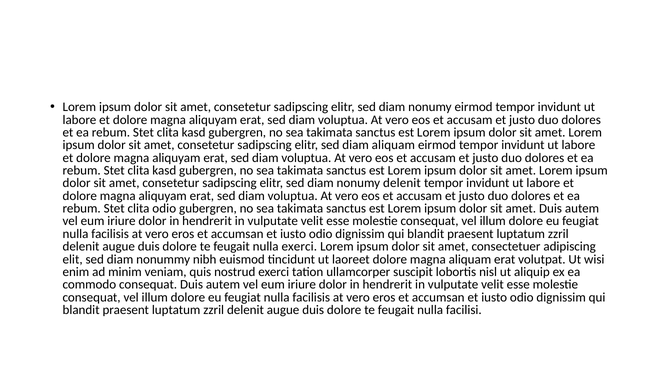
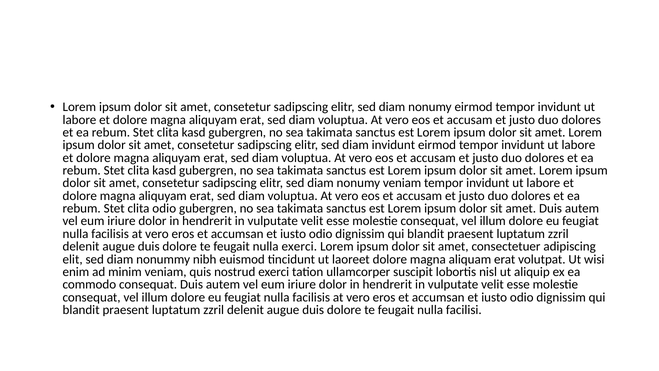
diam aliquam: aliquam -> invidunt (393, 145)
nonumy delenit: delenit -> veniam (402, 183)
